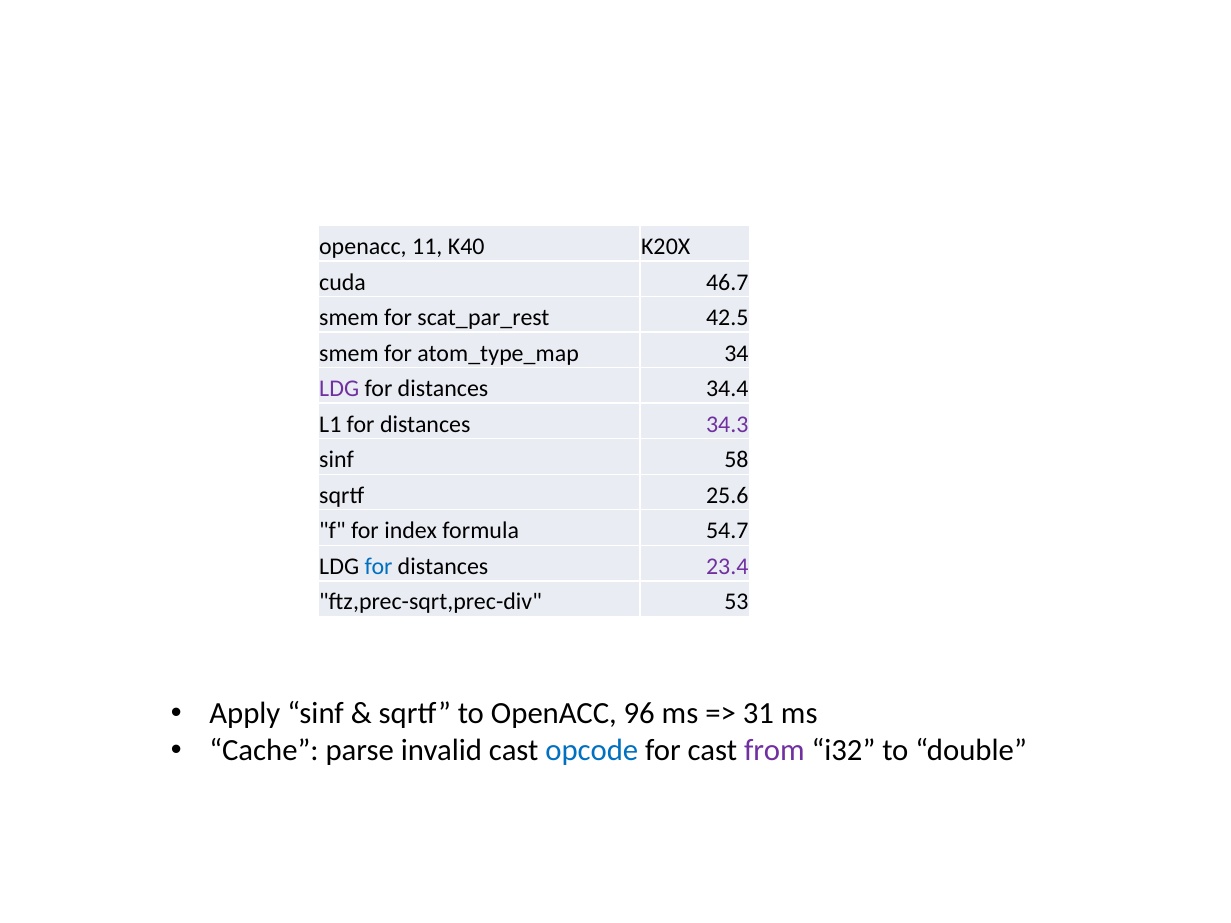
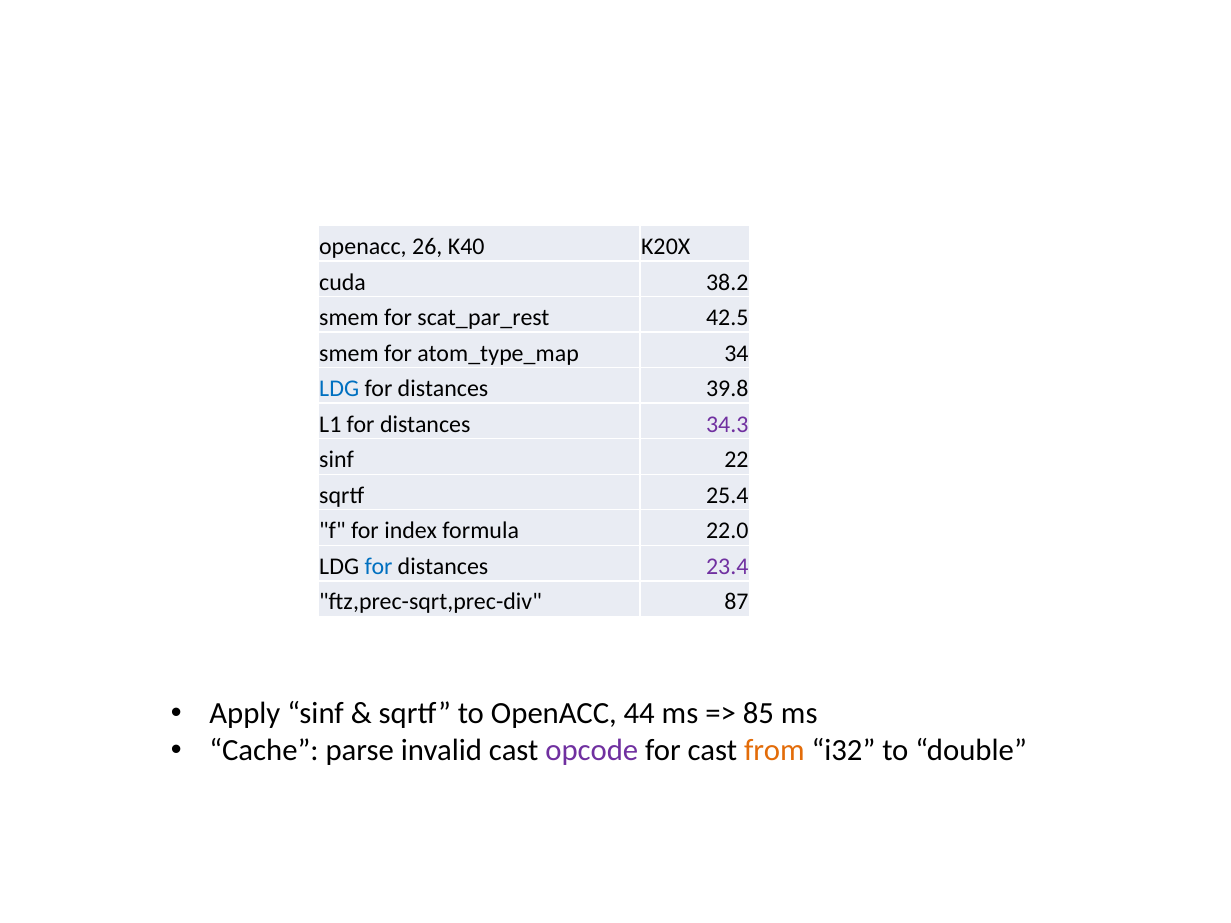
11: 11 -> 26 (427, 247)
46.7: 46.7 -> 38.2 (727, 282)
LDG colour: purple -> blue (339, 389)
34.4: 34.4 -> 39.8 (727, 389)
58: 58 -> 22 (736, 460)
25.6: 25.6 -> 25.4 (727, 496)
54.7: 54.7 -> 22.0 (727, 531)
53: 53 -> 87 (736, 602)
96: 96 -> 44 (639, 714)
31: 31 -> 85 (758, 714)
opcode colour: blue -> purple (592, 751)
from colour: purple -> orange (774, 751)
